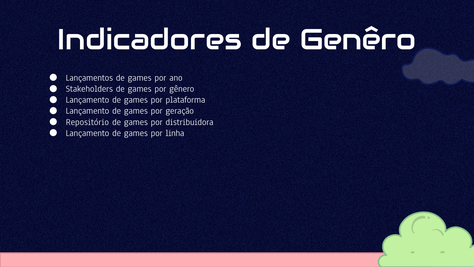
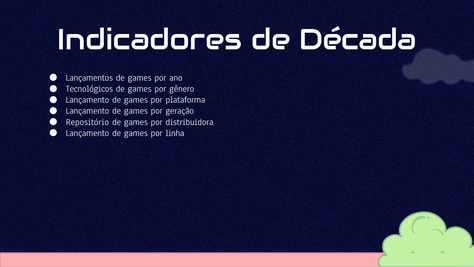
Genêro: Genêro -> Década (358, 40)
Stakeholders: Stakeholders -> Tecnológicos (89, 89)
